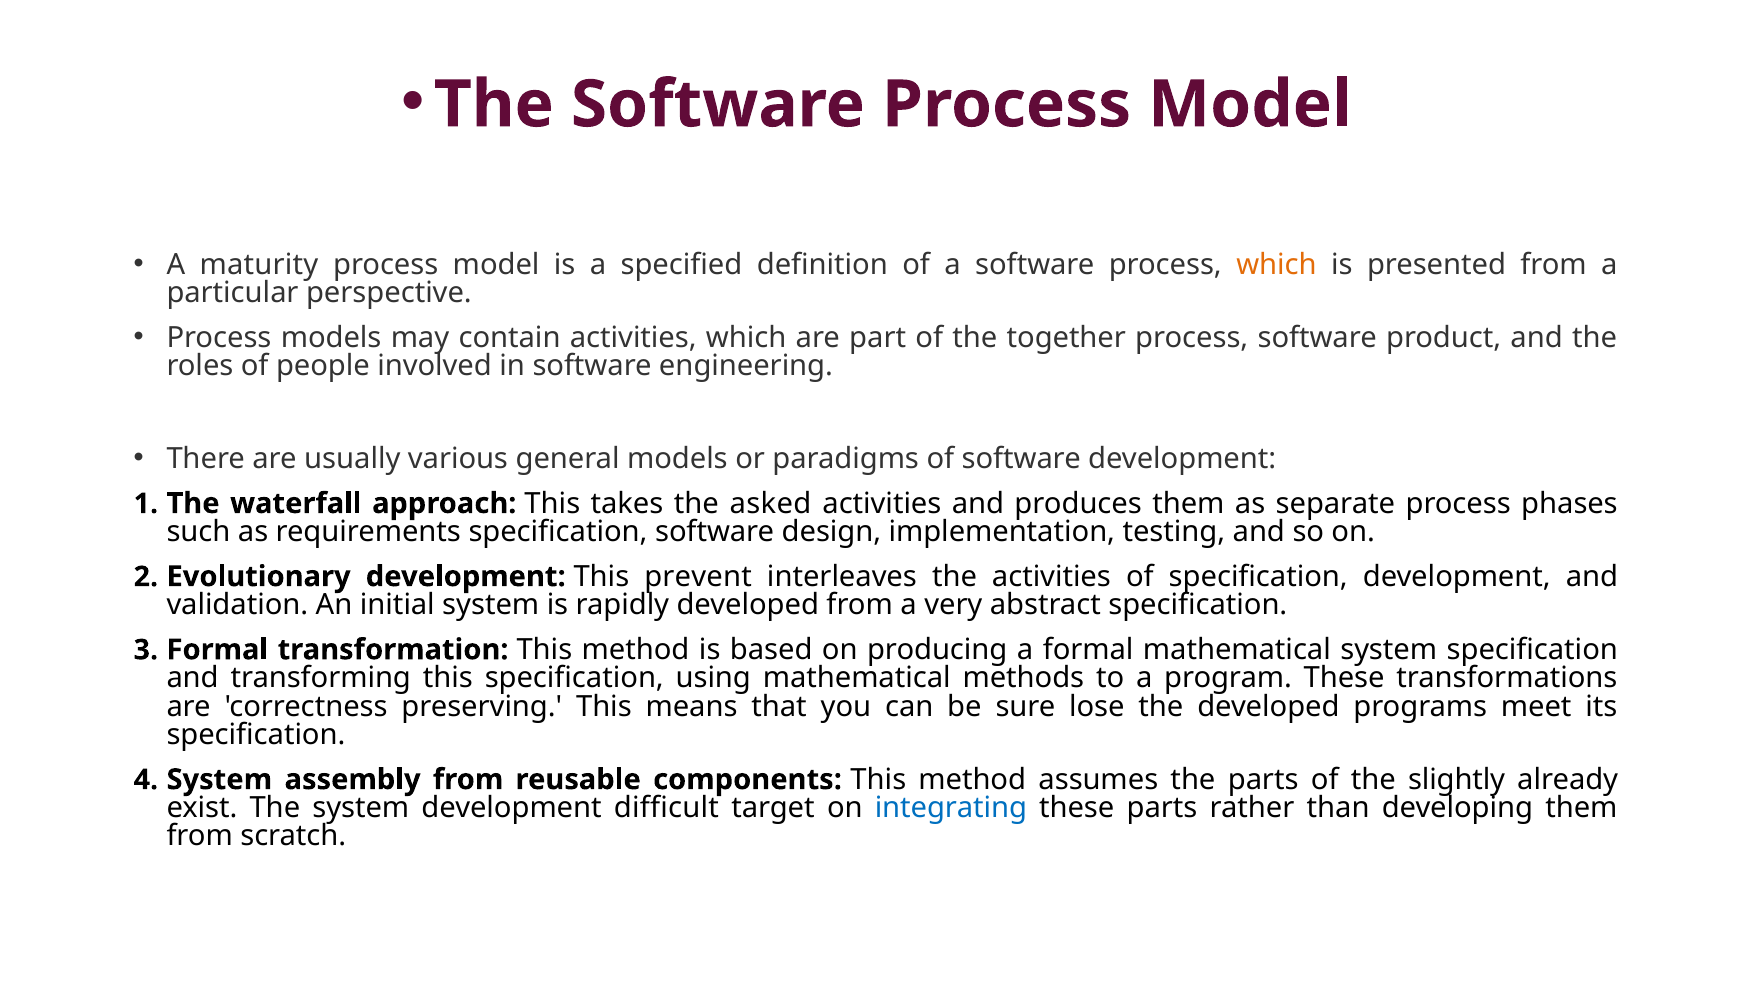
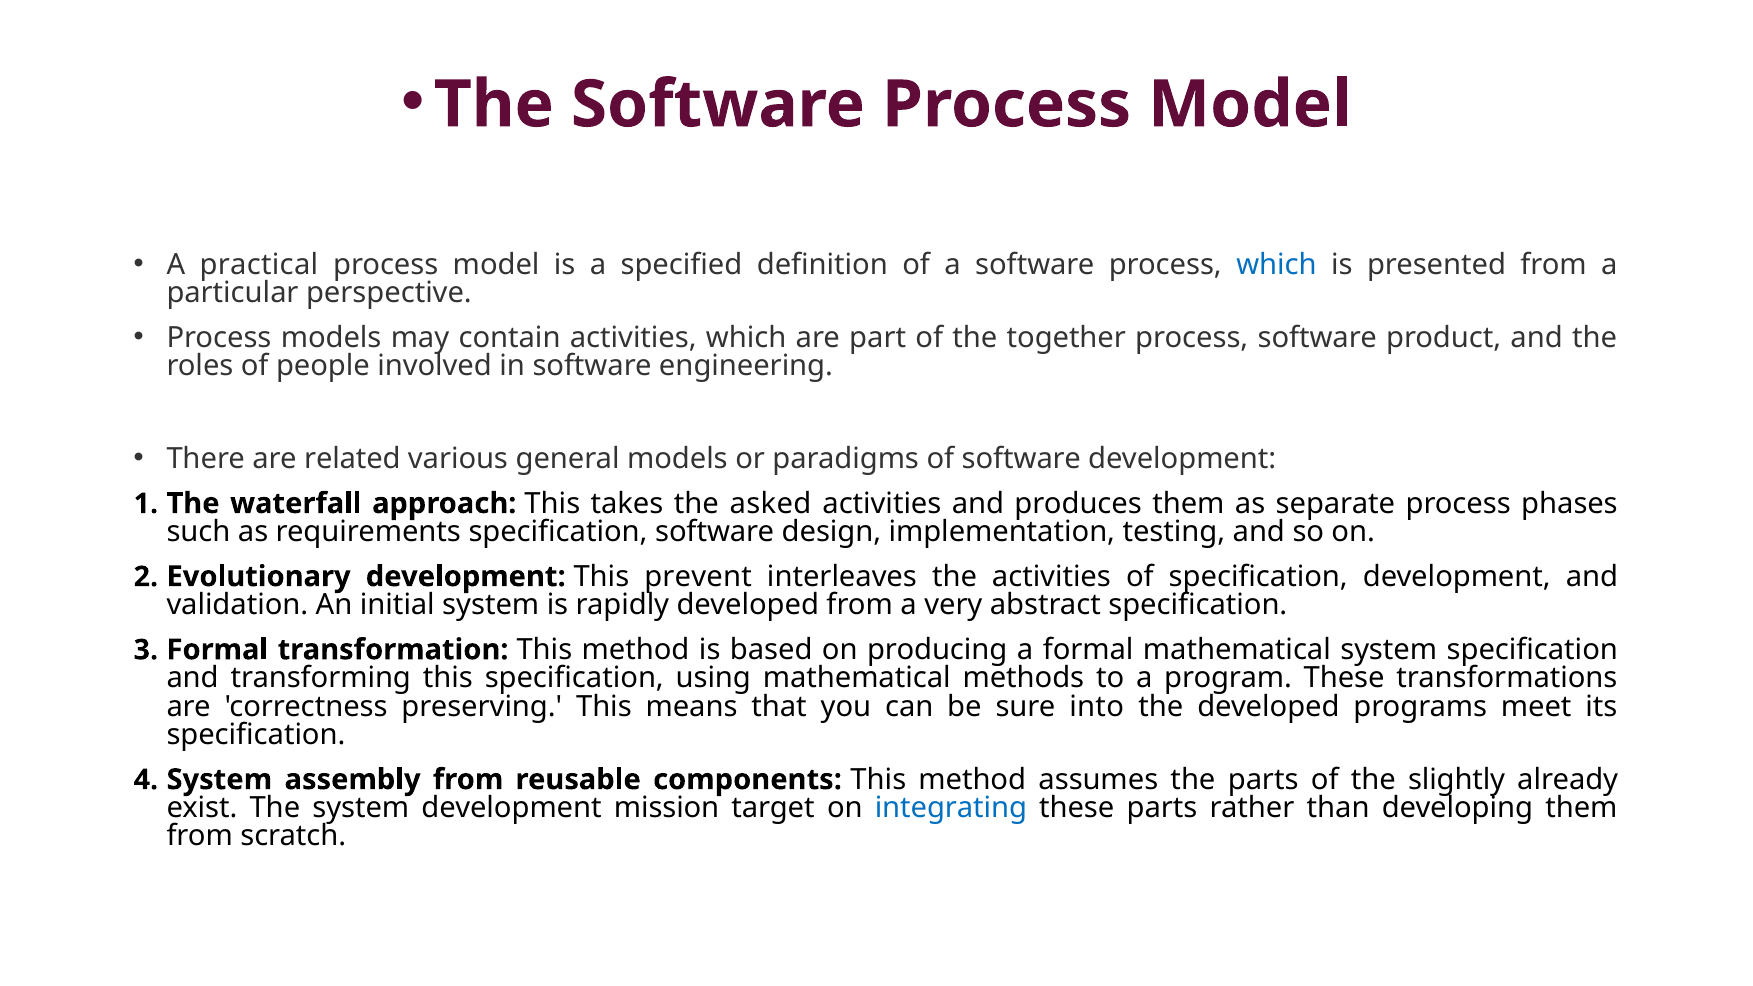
maturity: maturity -> practical (259, 264)
which colour: orange -> blue (1276, 264)
usually: usually -> related (352, 459)
lose: lose -> into (1097, 706)
difficult: difficult -> mission (667, 808)
